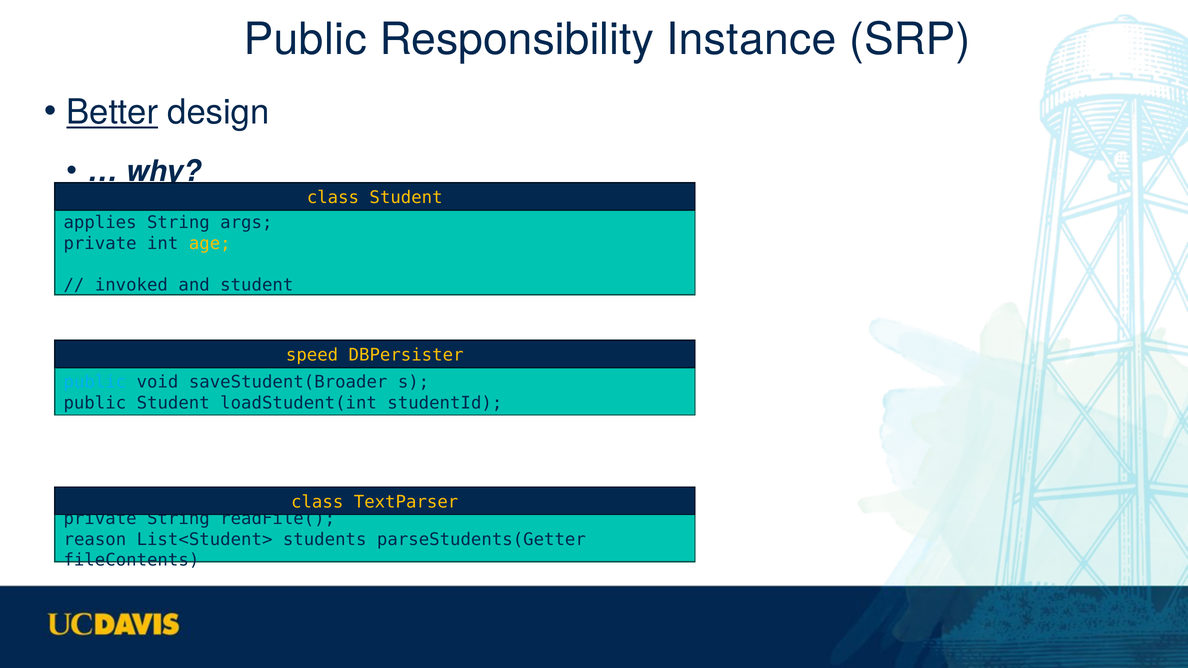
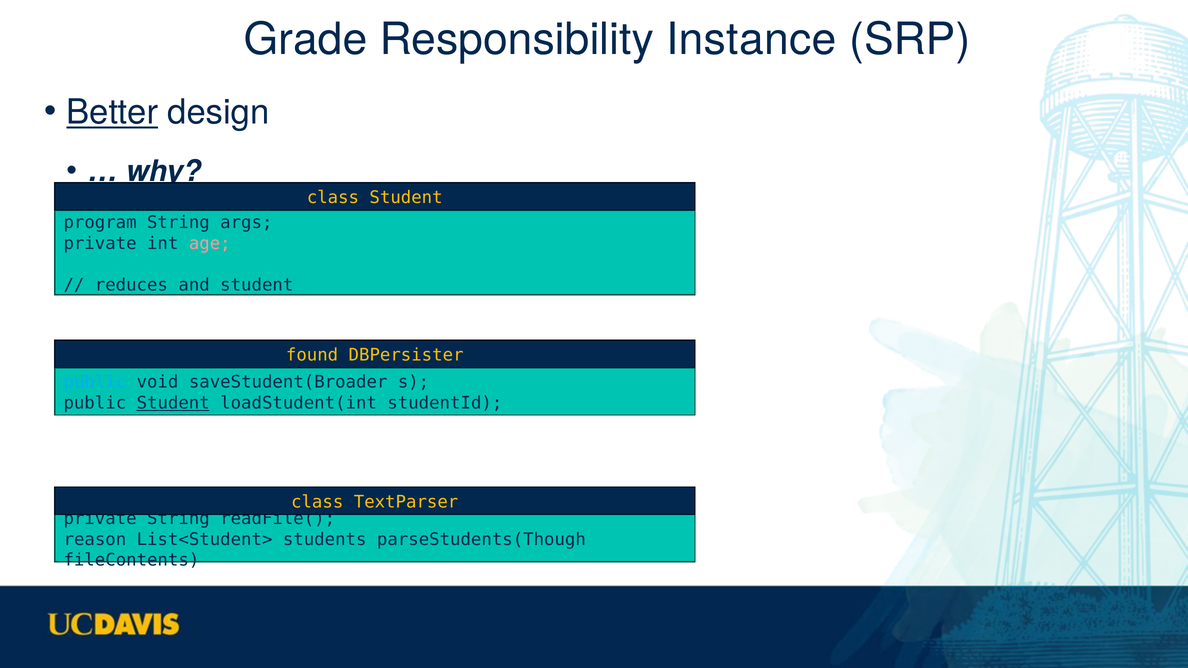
Public: Public -> Grade (306, 40)
applies: applies -> program (100, 223)
age colour: yellow -> pink (210, 243)
invoked: invoked -> reduces (131, 285)
speed: speed -> found (312, 355)
Student underline: none -> present (173, 403)
parseStudents(Getter: parseStudents(Getter -> parseStudents(Though (481, 540)
